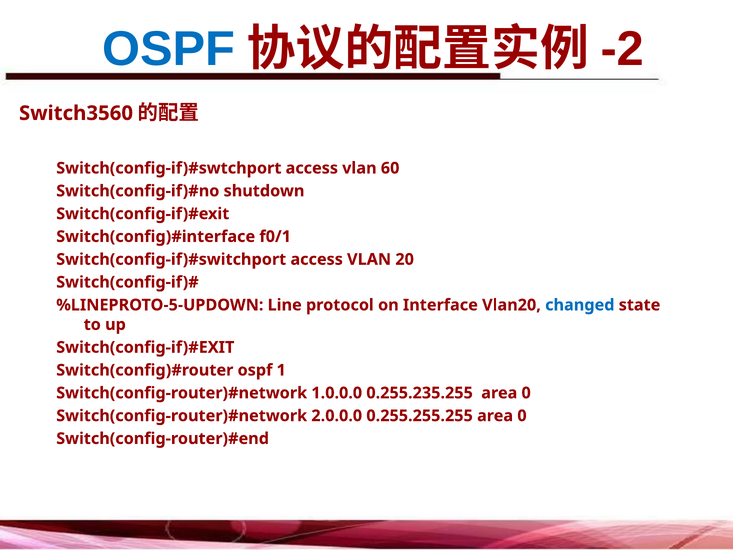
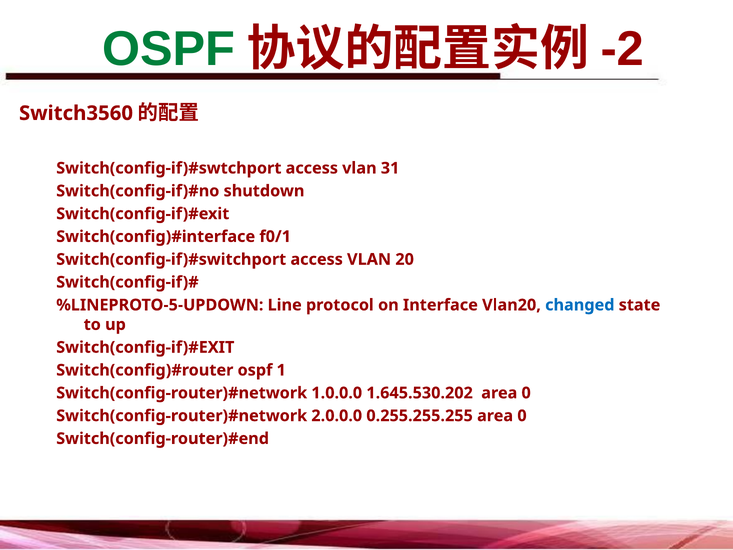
OSPF colour: blue -> green (169, 49)
60: 60 -> 31 (390, 168)
0.255.235.255: 0.255.235.255 -> 1.645.530.202 (420, 393)
